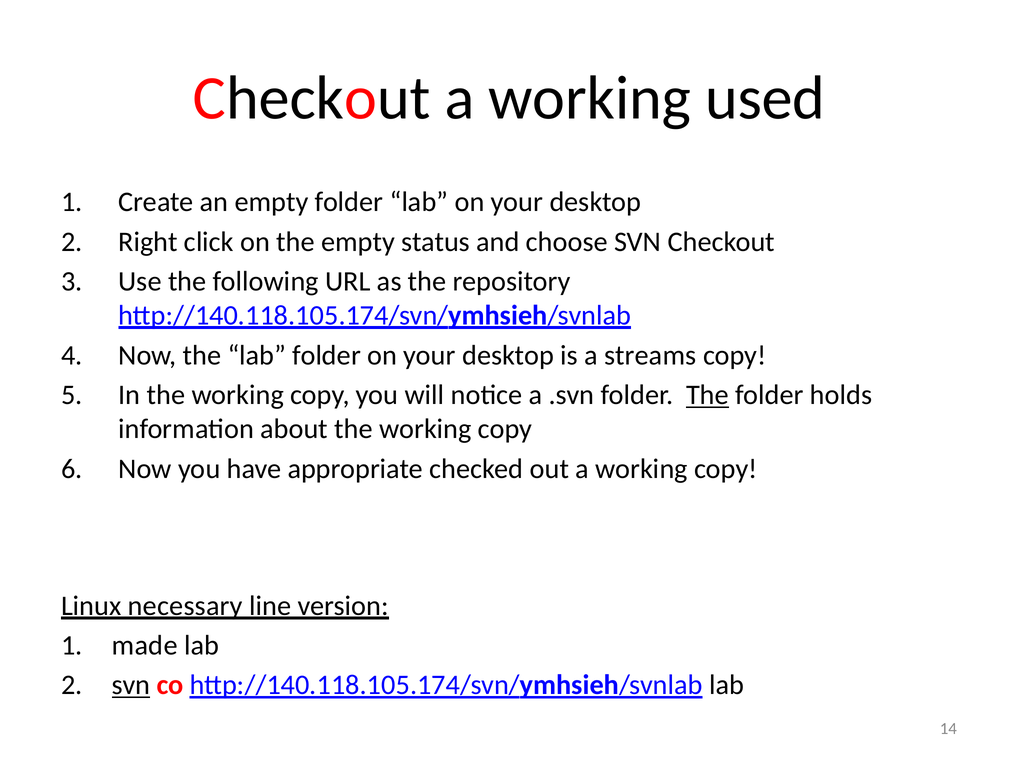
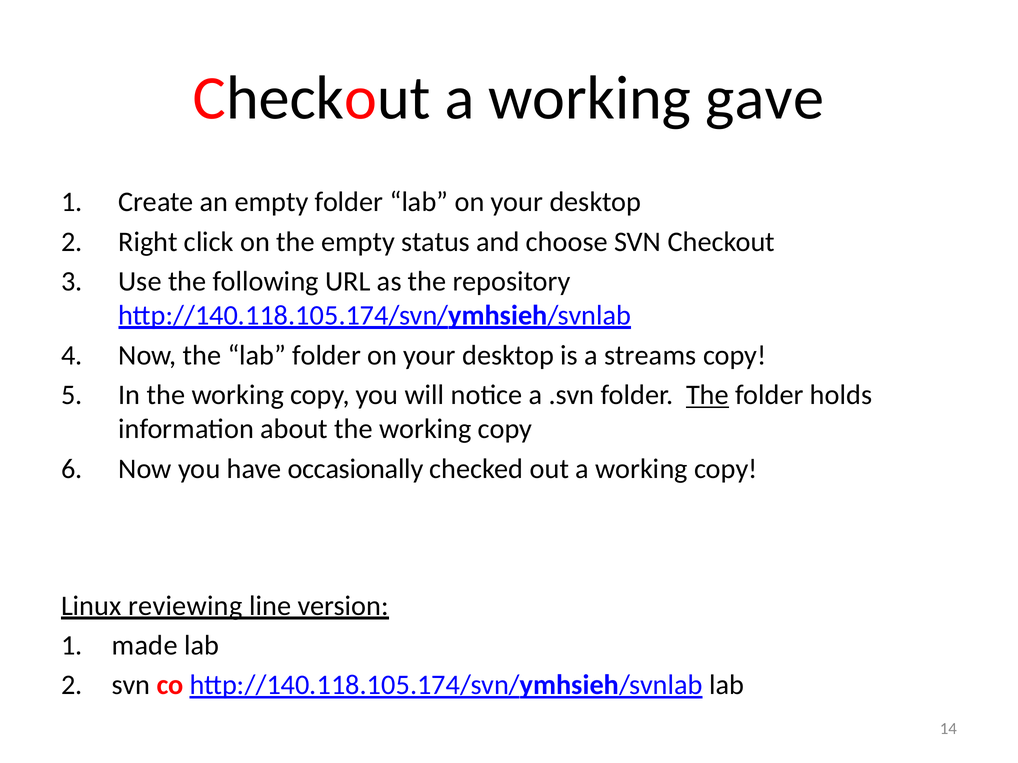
used: used -> gave (765, 99)
appropriate: appropriate -> occasionally (355, 469)
necessary: necessary -> reviewing (185, 606)
svn underline: present -> none (131, 686)
